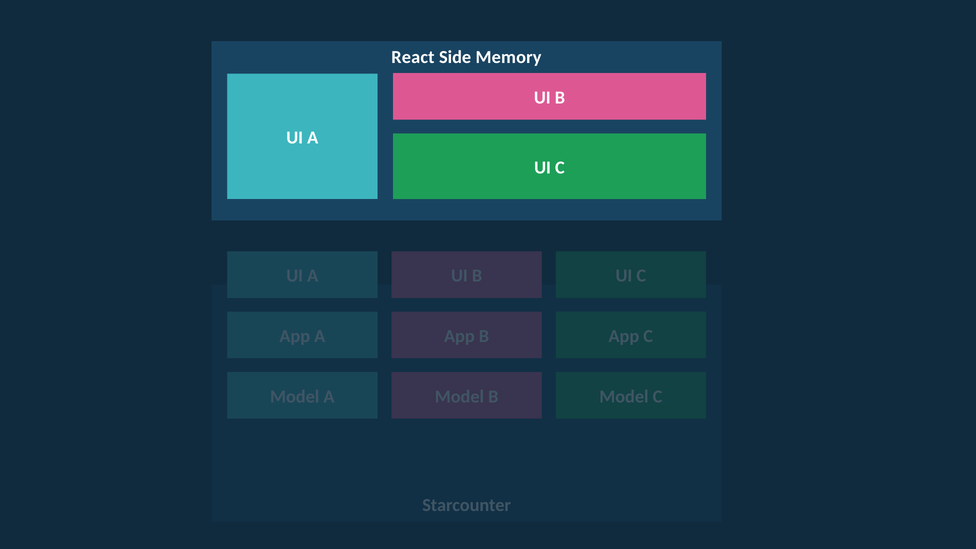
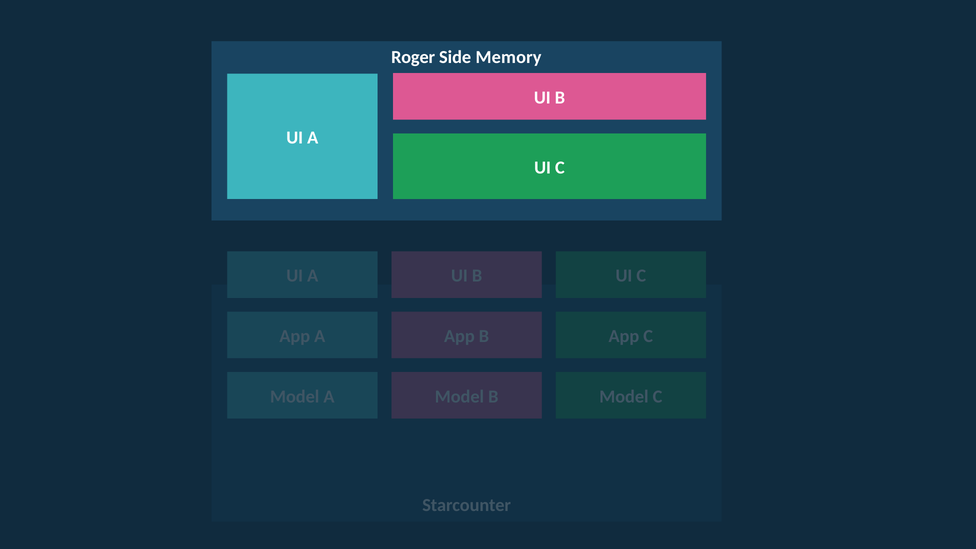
React: React -> Roger (413, 57)
